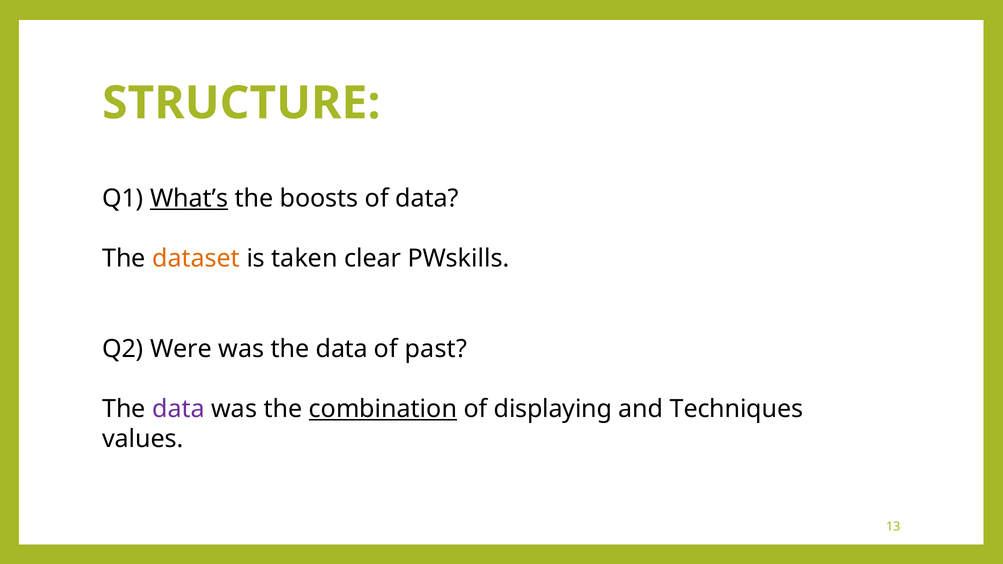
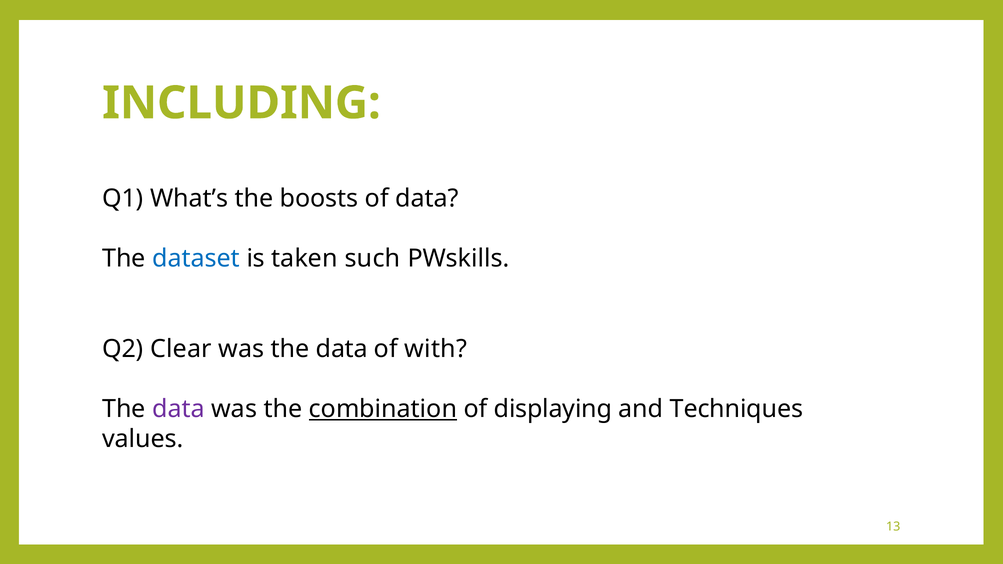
STRUCTURE: STRUCTURE -> INCLUDING (242, 103)
What’s underline: present -> none (189, 198)
dataset colour: orange -> blue (196, 259)
clear: clear -> such (373, 259)
Were: Were -> Clear (181, 349)
past: past -> with (436, 349)
